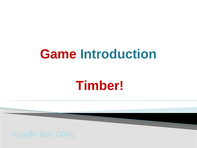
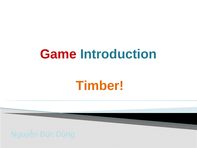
Timber colour: red -> orange (100, 86)
